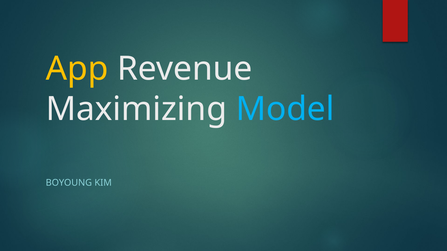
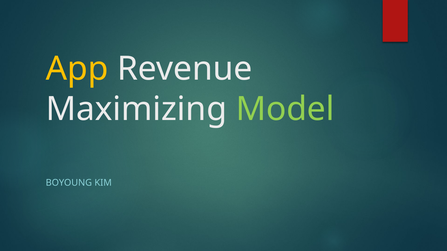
Model colour: light blue -> light green (285, 109)
